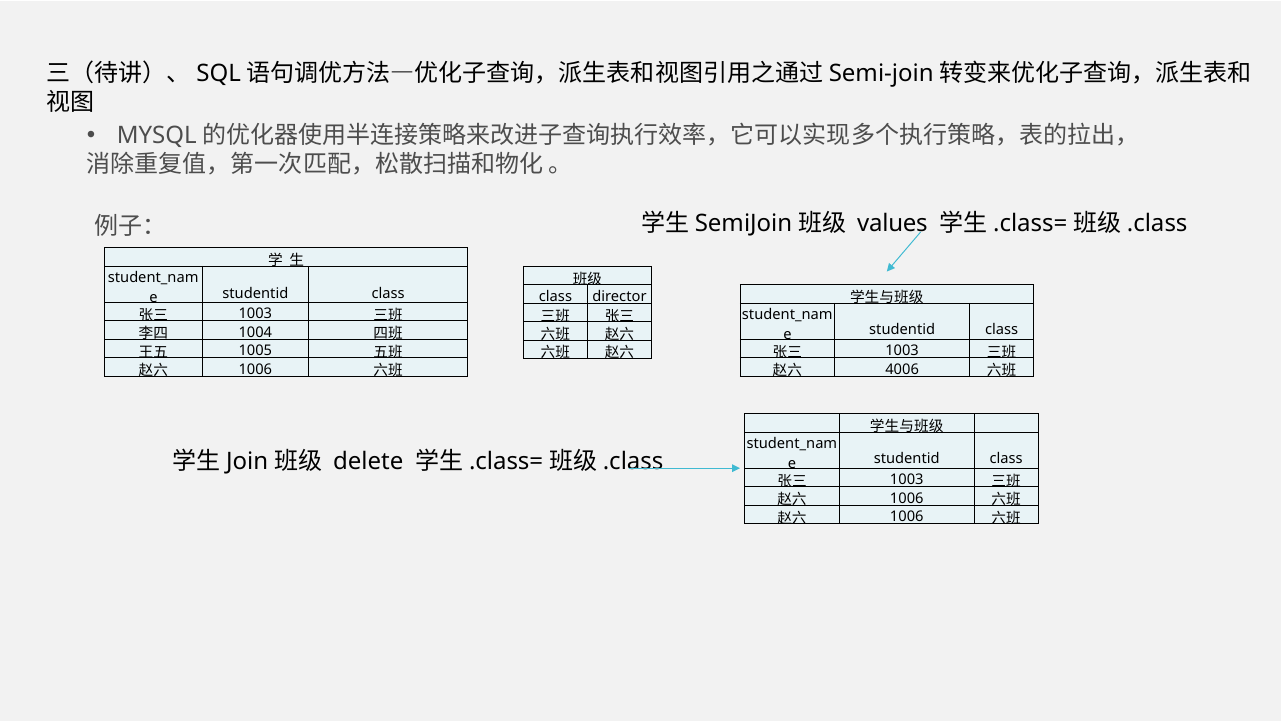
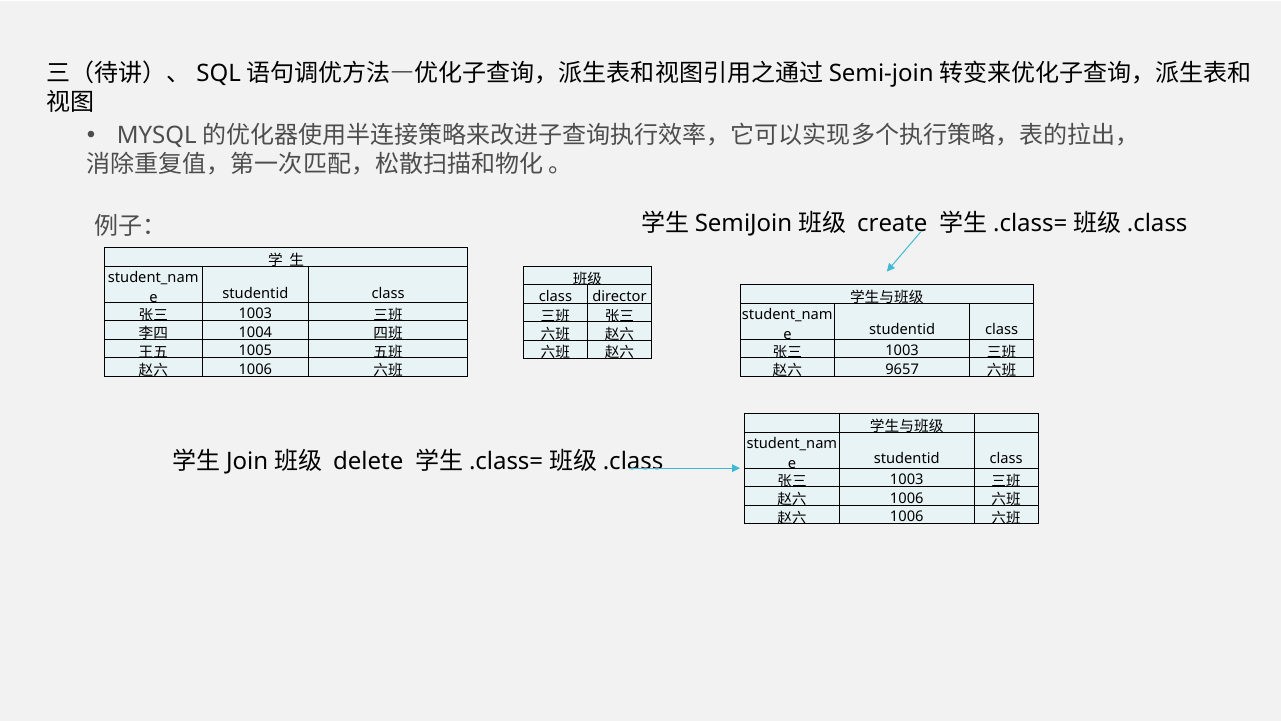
values: values -> create (892, 223)
4006: 4006 -> 9657 (902, 369)
